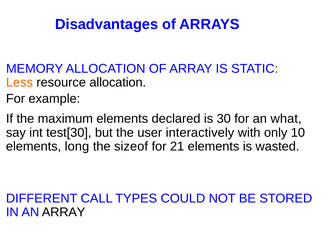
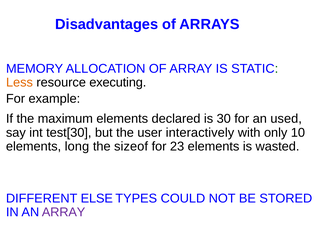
resource allocation: allocation -> executing (118, 82)
what: what -> used (286, 119)
21: 21 -> 23 (177, 146)
CALL: CALL -> ELSE (97, 199)
ARRAY colour: black -> purple (64, 212)
